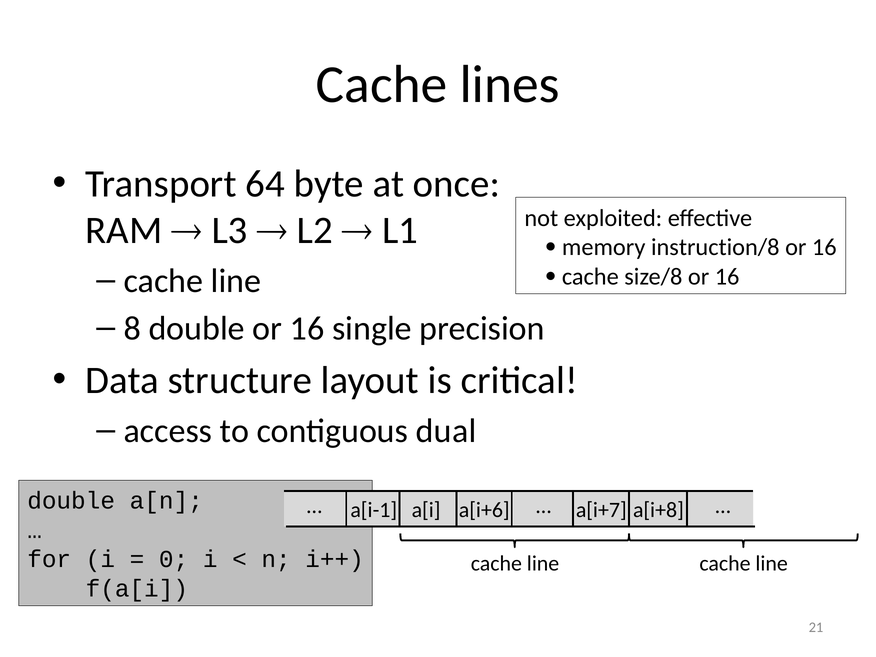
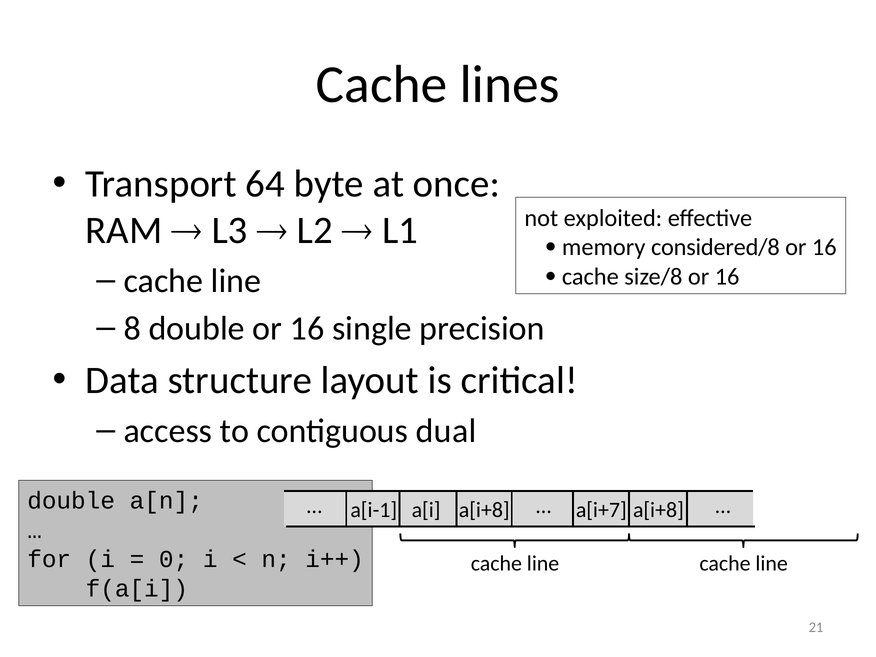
instruction/8: instruction/8 -> considered/8 (715, 247)
a[i a[i+6: a[i+6 -> a[i+8 (484, 510)
